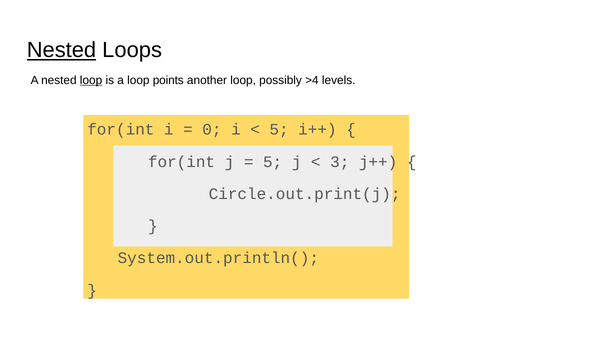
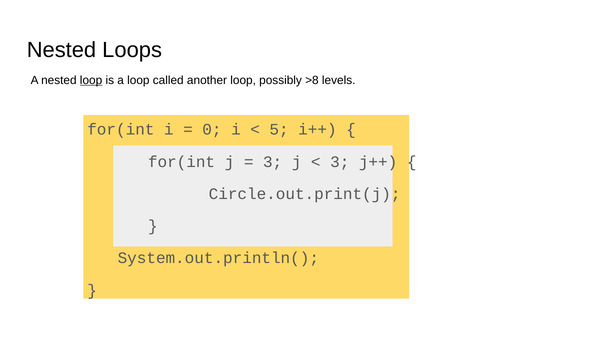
Nested underline: present -> none (61, 50)
points: points -> called (168, 80)
>4: >4 -> >8 (312, 80)
5: 5 -> 3 (273, 162)
